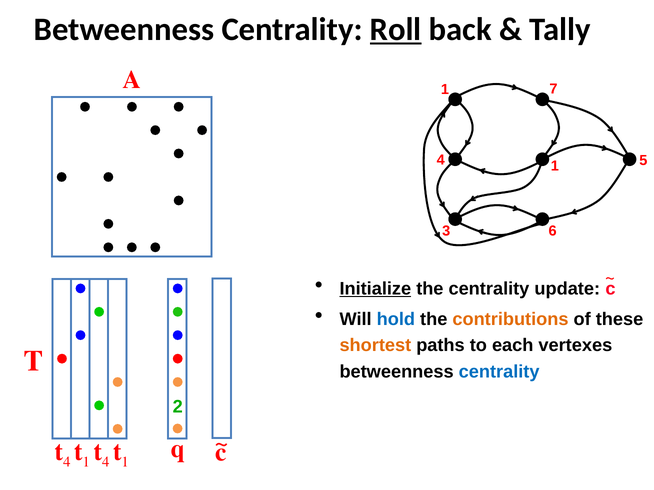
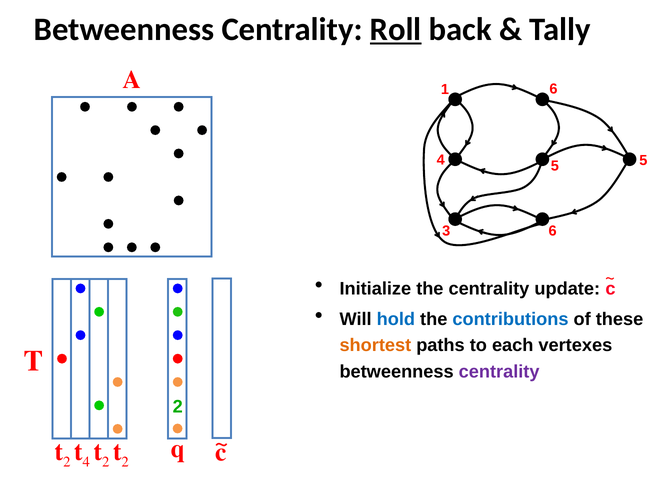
1 7: 7 -> 6 (553, 89)
4 1: 1 -> 5 (555, 166)
Initialize underline: present -> none (375, 289)
contributions colour: orange -> blue (510, 320)
centrality colour: blue -> purple (499, 372)
4: 4 -> 2 (67, 462)
1: 1 -> 4 (86, 462)
4: 4 -> 2 (106, 462)
1: 1 -> 2 (125, 462)
